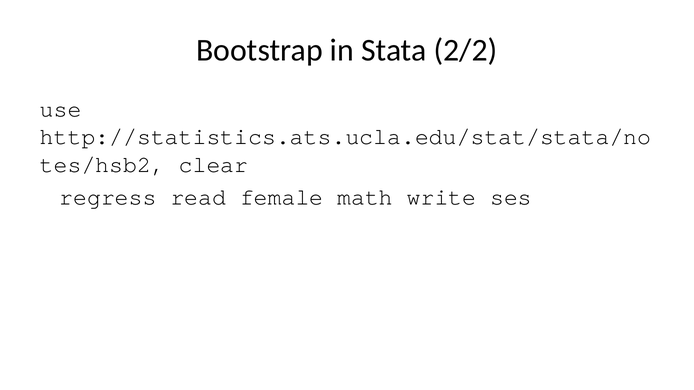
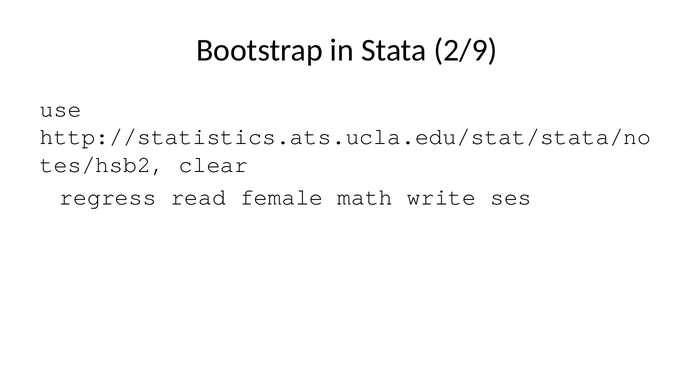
2/2: 2/2 -> 2/9 (465, 50)
